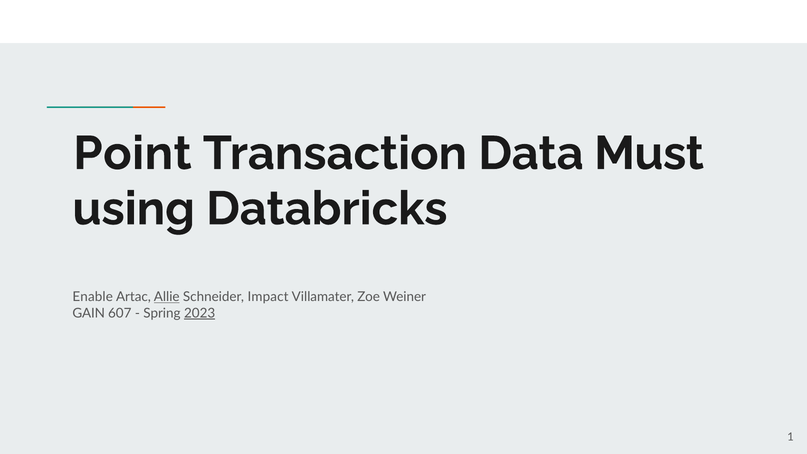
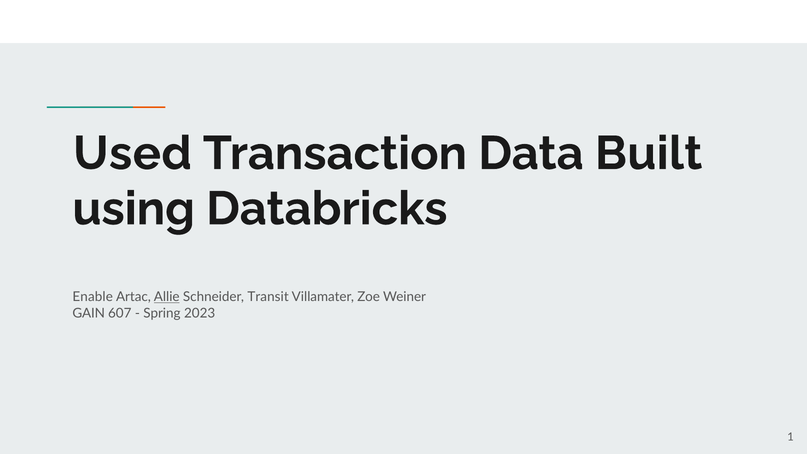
Point: Point -> Used (132, 153)
Must: Must -> Built (649, 153)
Impact: Impact -> Transit (268, 297)
2023 underline: present -> none (200, 313)
